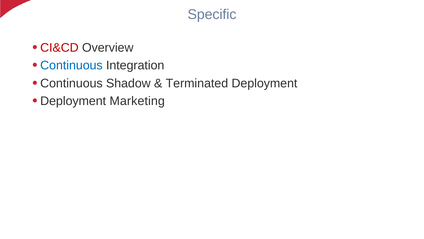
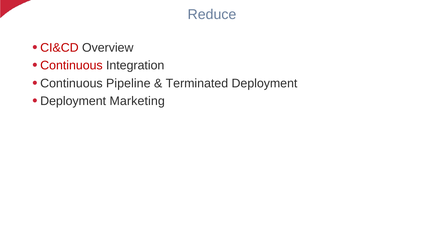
Specific: Specific -> Reduce (212, 15)
Continuous colour: blue -> red (71, 65)
Shadow: Shadow -> Pipeline (128, 83)
